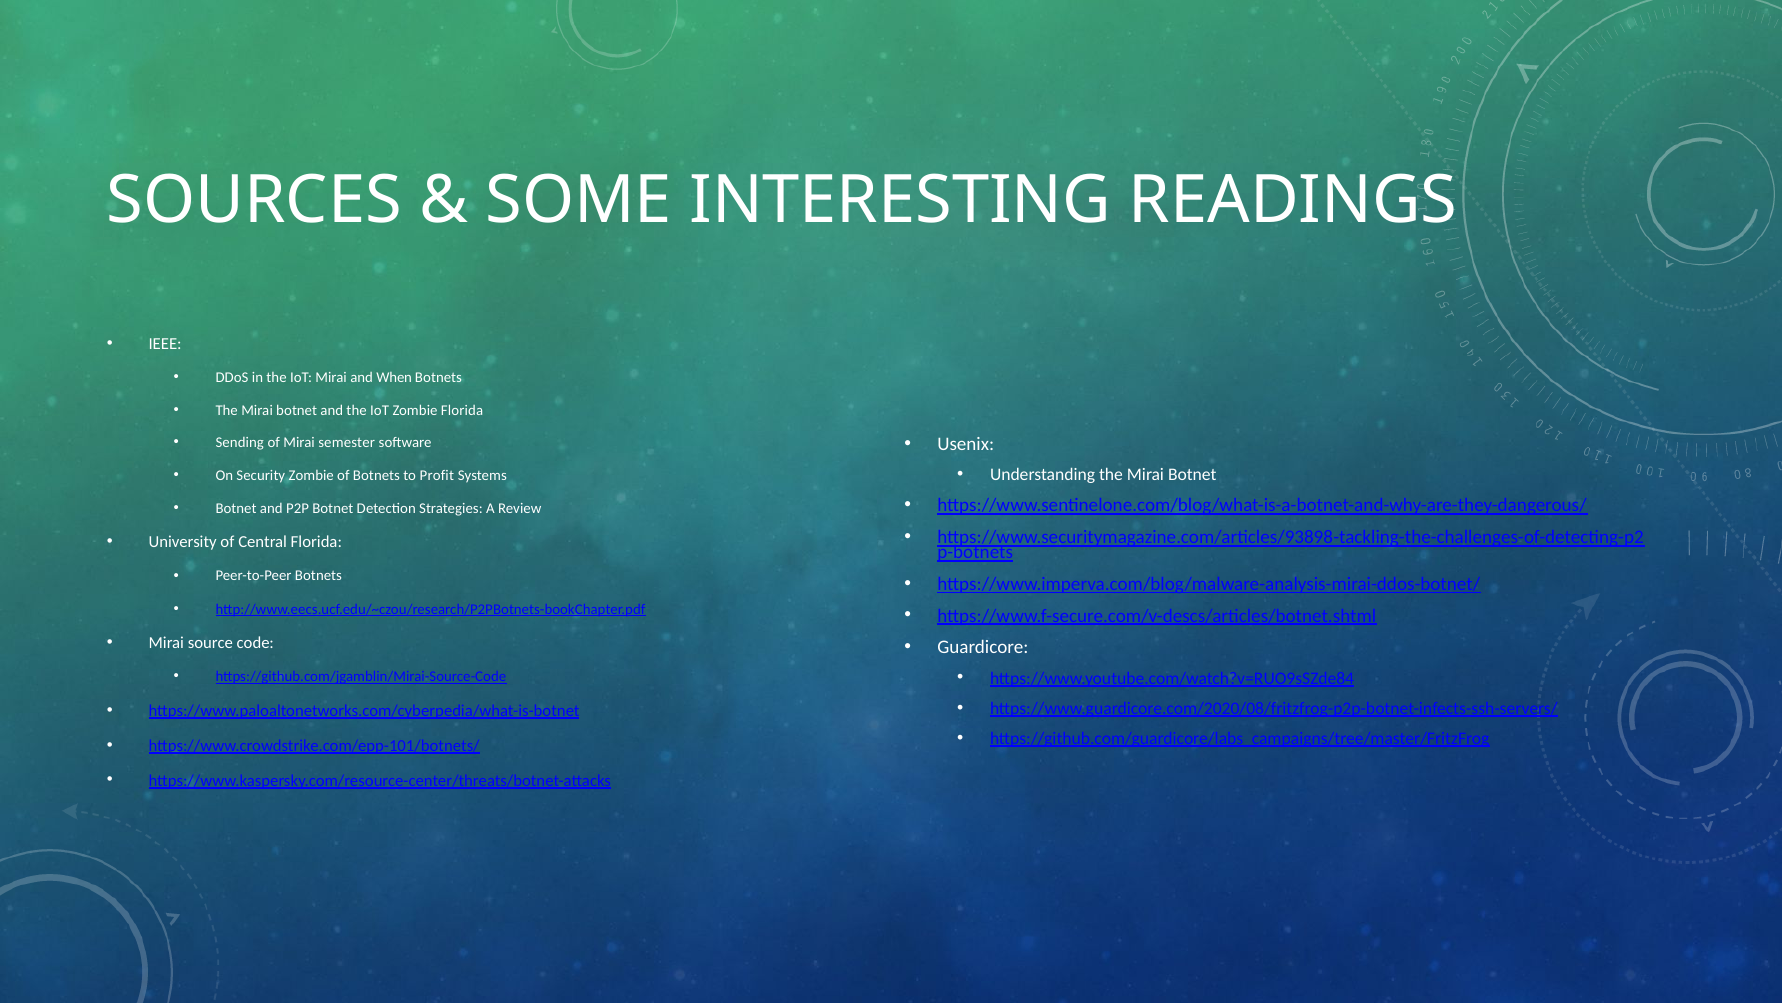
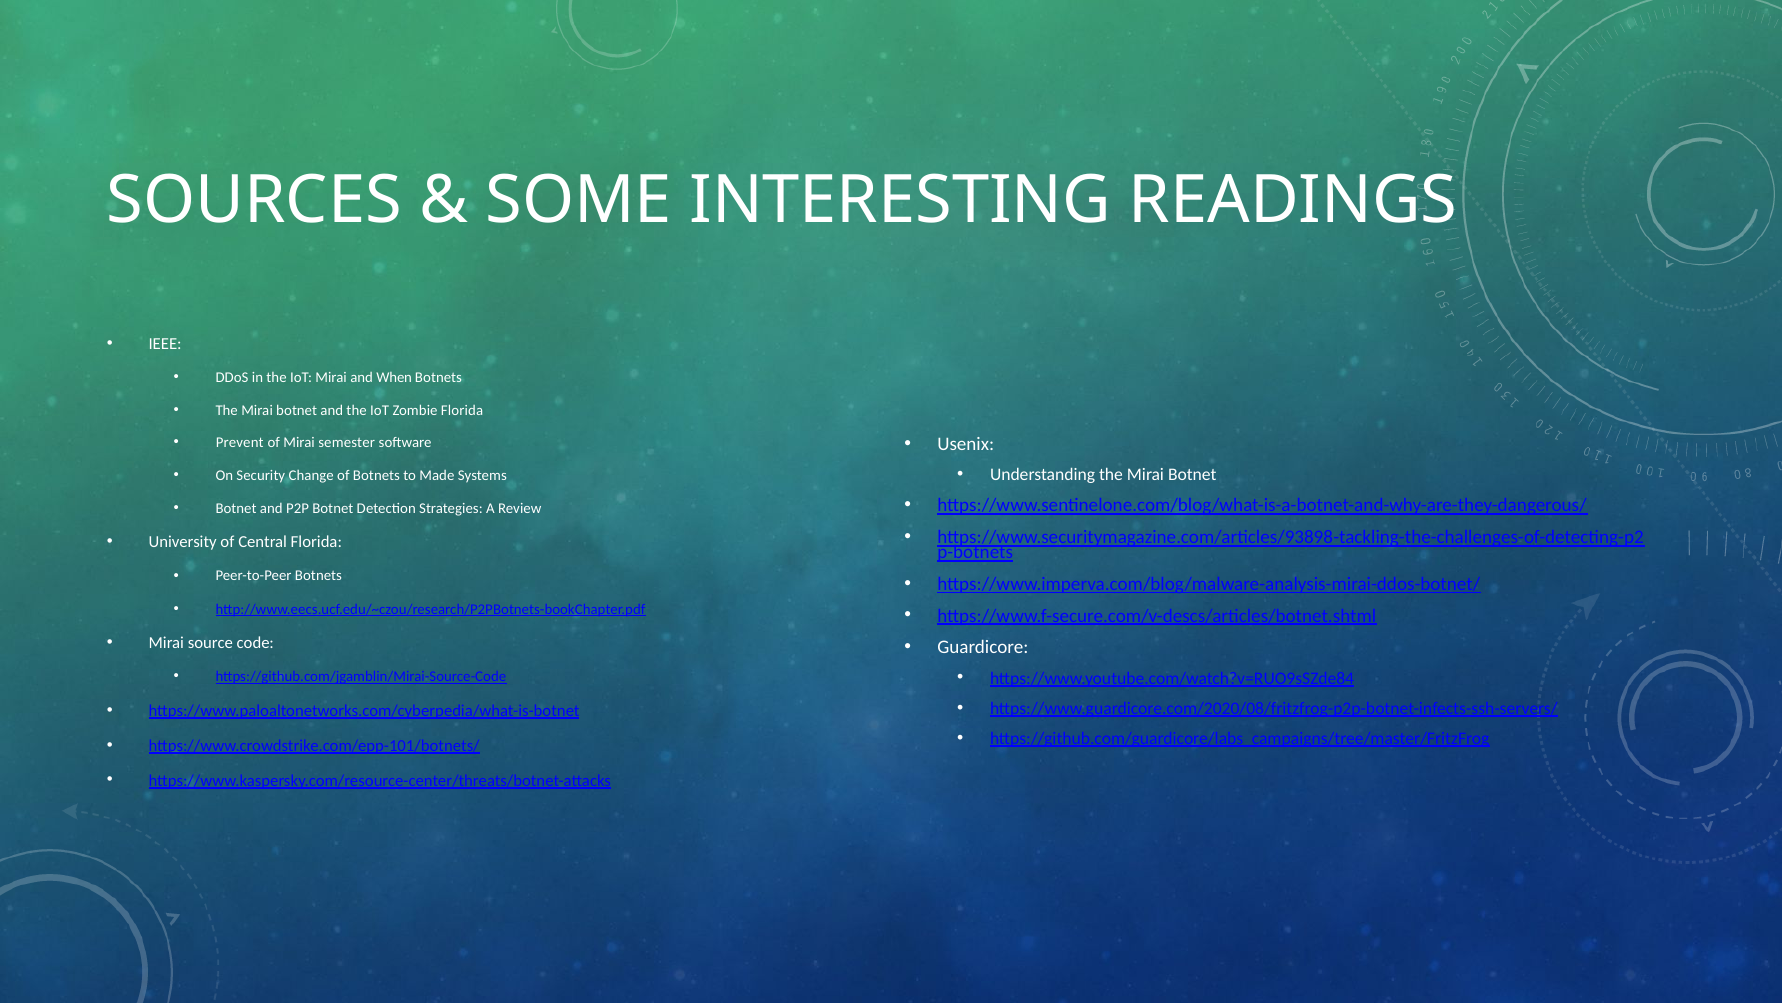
Sending: Sending -> Prevent (240, 443)
Security Zombie: Zombie -> Change (311, 475)
Profit: Profit -> Made (437, 475)
